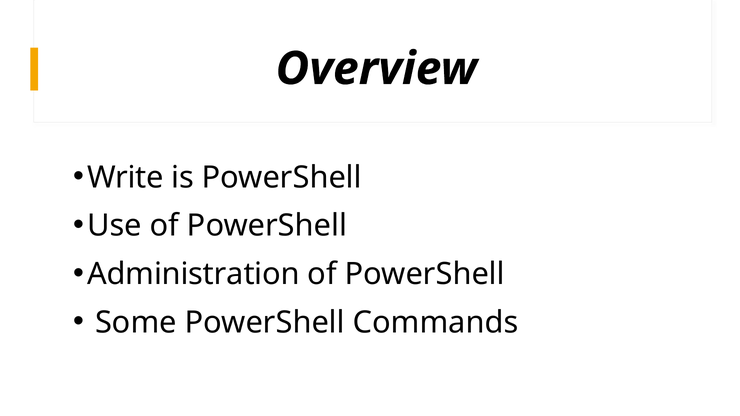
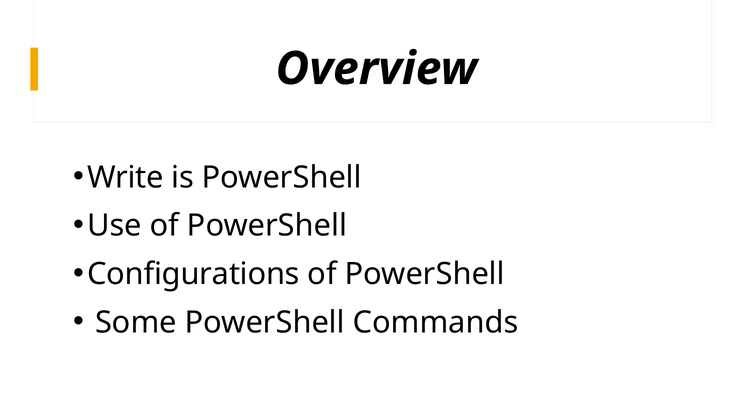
Administration: Administration -> Configurations (193, 274)
